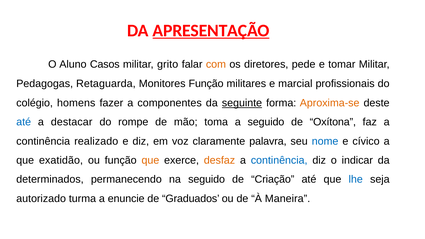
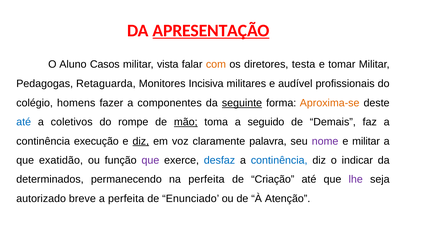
grito: grito -> vista (168, 64)
pede: pede -> testa (304, 64)
Monitores Função: Função -> Incisiva (206, 84)
marcial: marcial -> audível (295, 84)
destacar: destacar -> coletivos (72, 122)
mão underline: none -> present (186, 122)
Oxítona: Oxítona -> Demais (333, 122)
realizado: realizado -> execução (96, 141)
diz underline: none -> present (141, 141)
nome colour: blue -> purple (325, 141)
e cívico: cívico -> militar (366, 141)
que colour: orange -> purple (150, 160)
desfaz colour: orange -> blue (219, 160)
na seguido: seguido -> perfeita (206, 179)
lhe colour: blue -> purple (356, 179)
turma: turma -> breve (82, 199)
a enuncie: enuncie -> perfeita (126, 199)
Graduados: Graduados -> Enunciado (191, 199)
Maneira: Maneira -> Atenção (288, 199)
